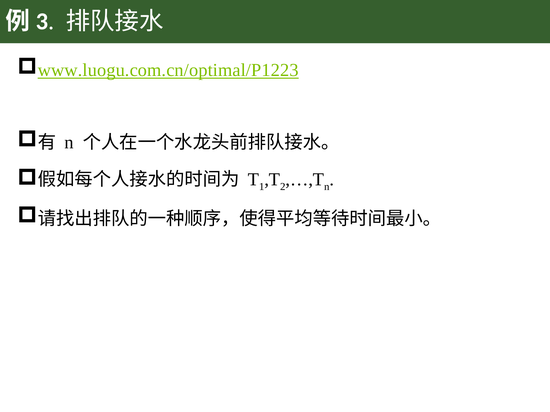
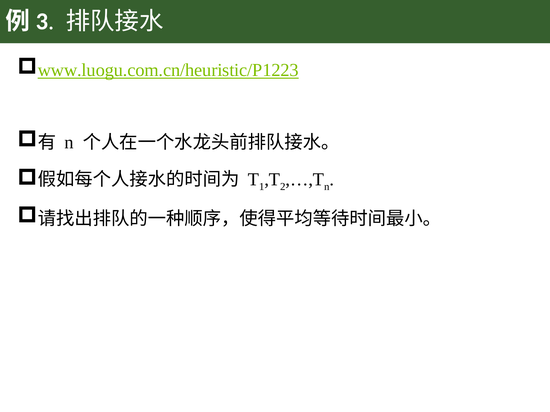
www.luogu.com.cn/optimal/P1223: www.luogu.com.cn/optimal/P1223 -> www.luogu.com.cn/heuristic/P1223 (168, 70)
